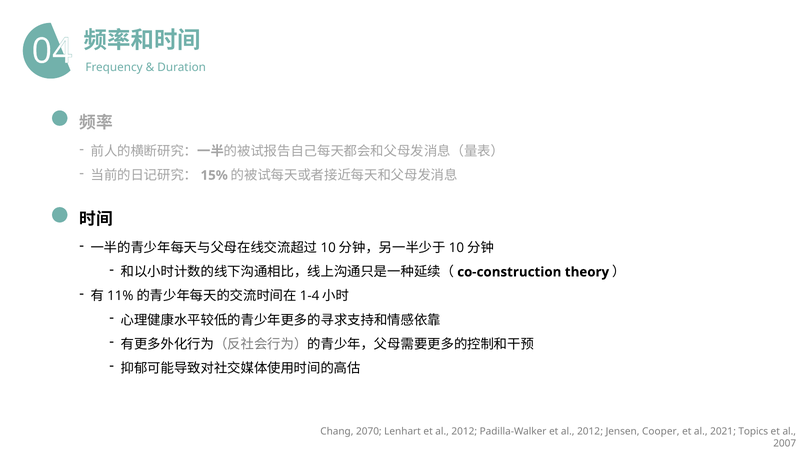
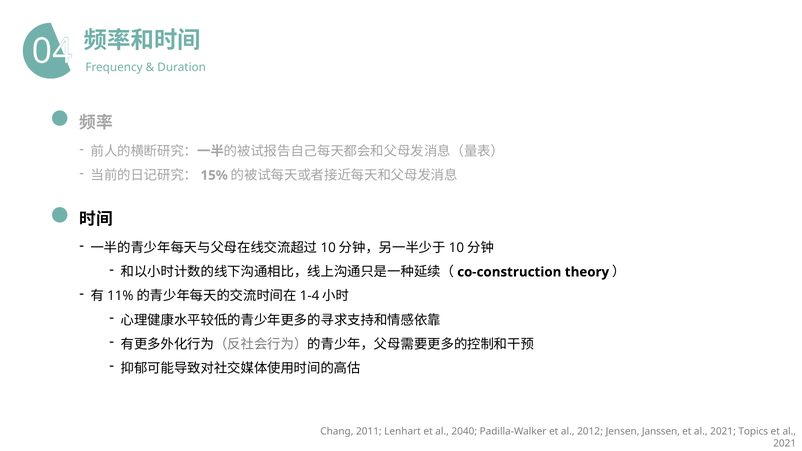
2070: 2070 -> 2011 (369, 431)
Lenhart et al 2012: 2012 -> 2040 (464, 431)
Cooper: Cooper -> Janssen (661, 431)
2007: 2007 -> 2021 (785, 444)
